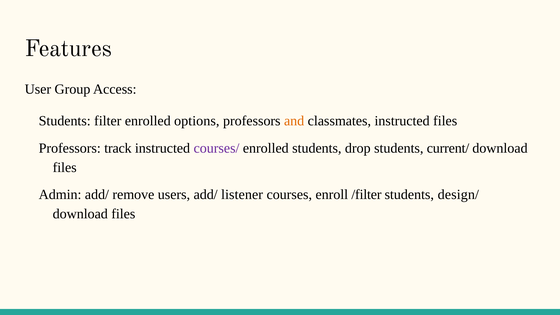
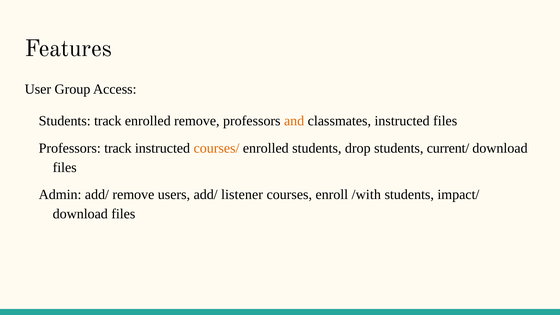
Students filter: filter -> track (108, 121)
enrolled options: options -> remove (197, 121)
courses/ colour: purple -> orange (217, 148)
/filter: /filter -> /with (366, 194)
design/: design/ -> impact/ (458, 194)
